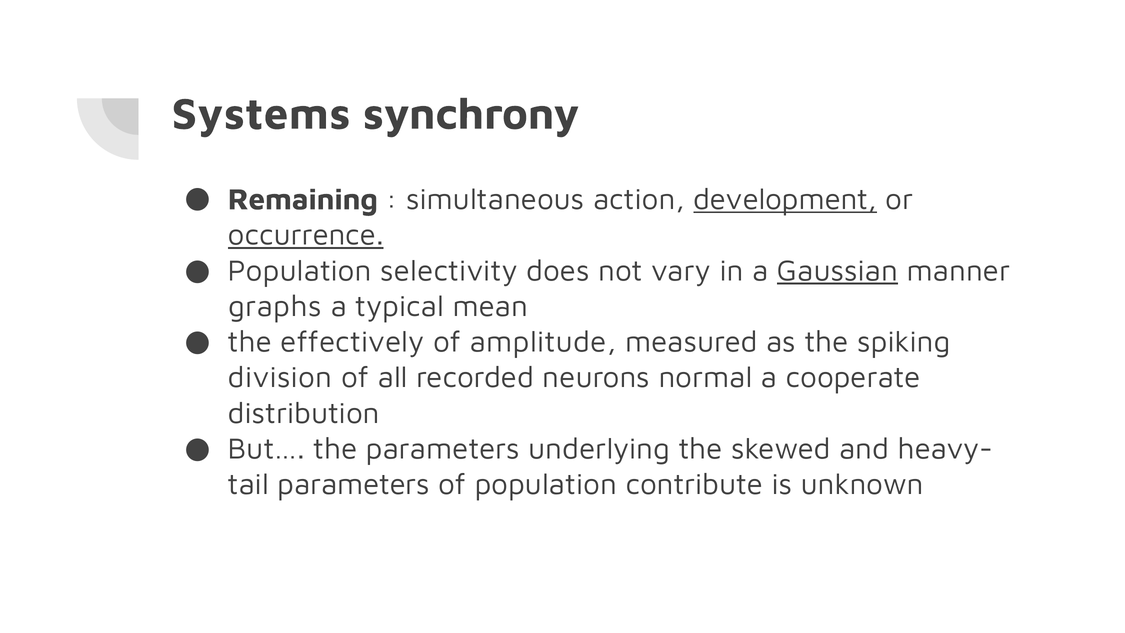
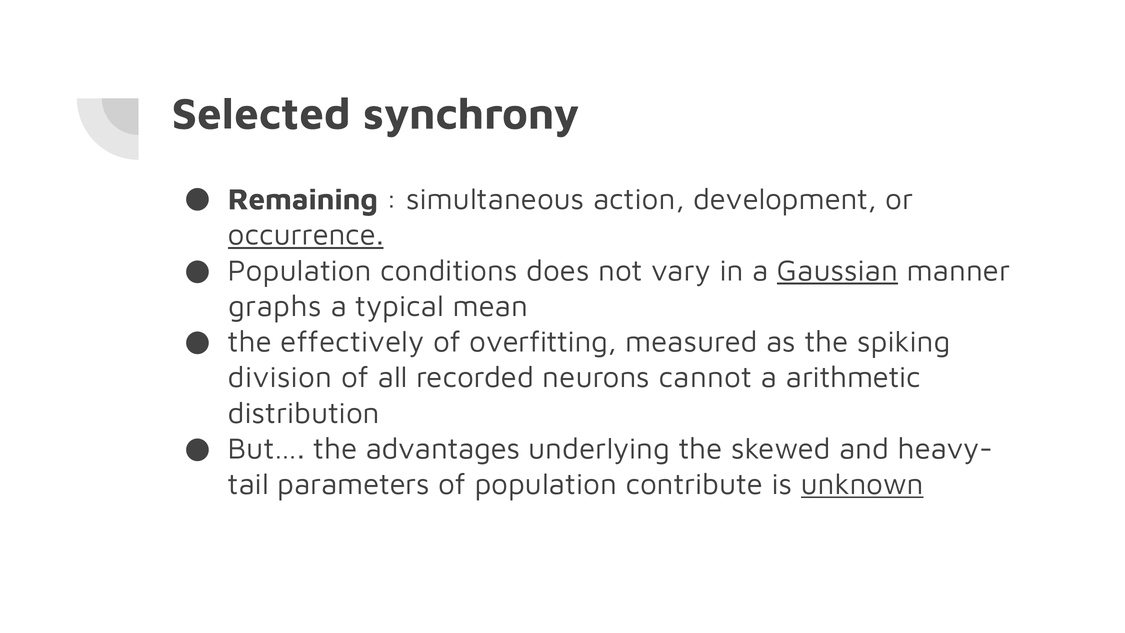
Systems: Systems -> Selected (261, 114)
development underline: present -> none (785, 199)
selectivity: selectivity -> conditions (449, 271)
amplitude: amplitude -> overfitting (543, 342)
normal: normal -> cannot (705, 377)
cooperate: cooperate -> arithmetic (853, 377)
the parameters: parameters -> advantages (443, 449)
unknown underline: none -> present (862, 484)
